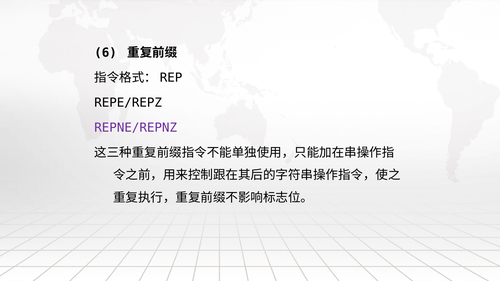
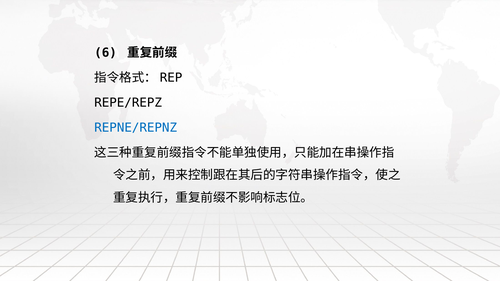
REPNE/REPNZ colour: purple -> blue (136, 128)
